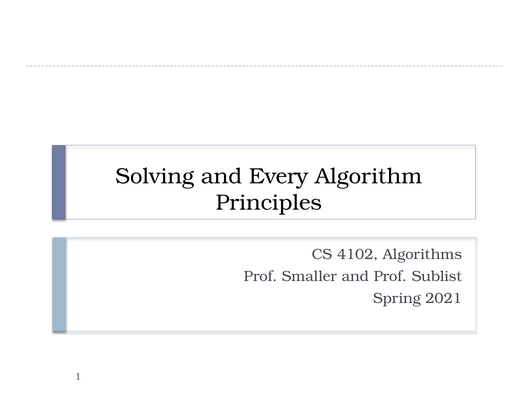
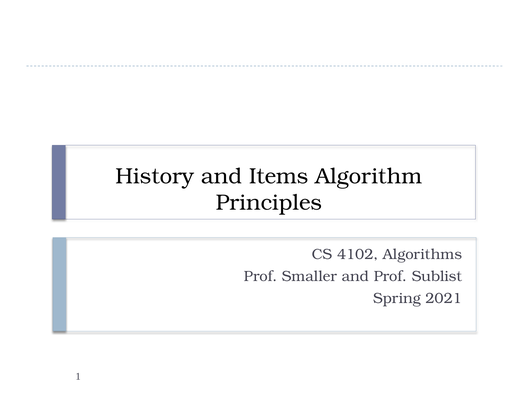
Solving: Solving -> History (155, 177)
Every: Every -> Items (279, 177)
